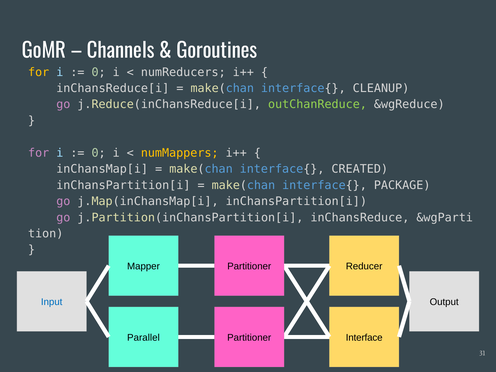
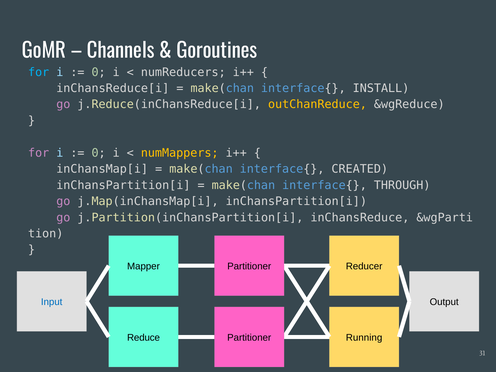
for colour: yellow -> light blue (39, 72)
CLEANUP: CLEANUP -> INSTALL (381, 88)
outChanReduce colour: light green -> yellow (317, 104)
PACKAGE: PACKAGE -> THROUGH (402, 185)
Parallel: Parallel -> Reduce (144, 338)
Interface: Interface -> Running (364, 338)
